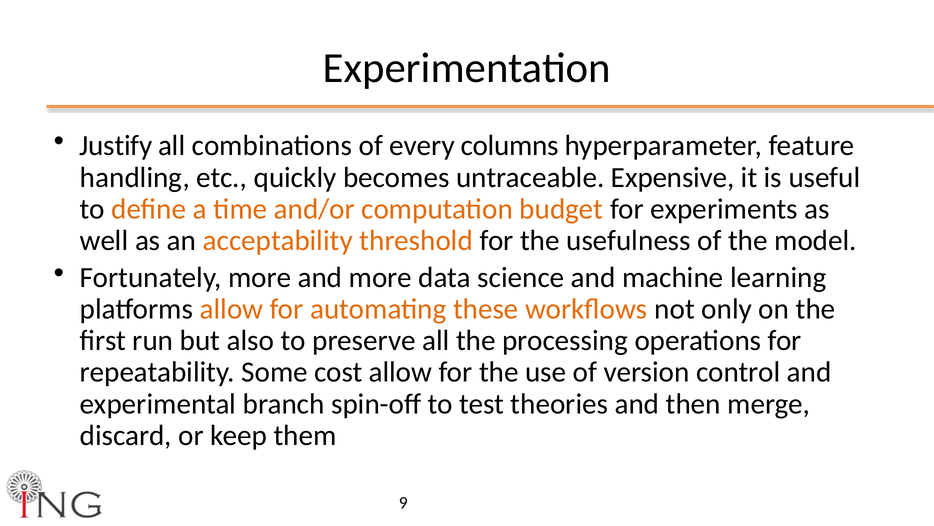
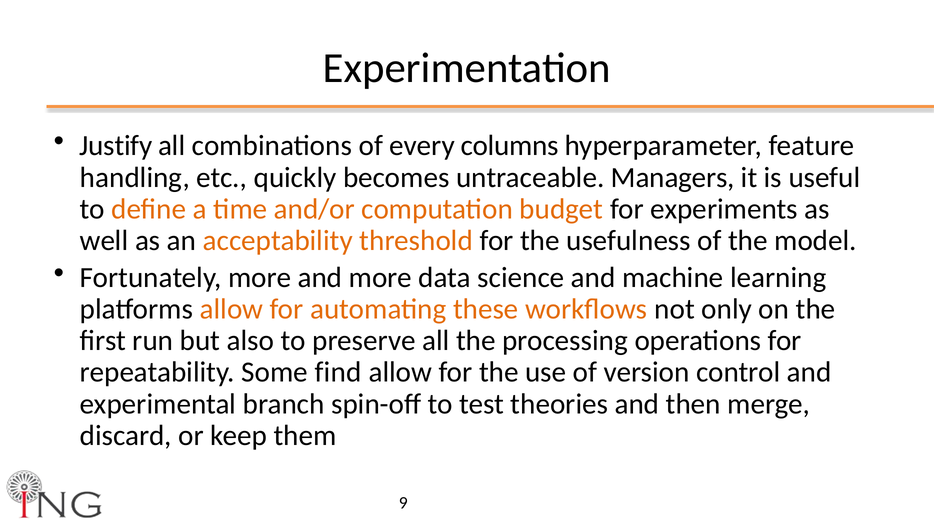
Expensive: Expensive -> Managers (673, 177)
cost: cost -> find (338, 372)
